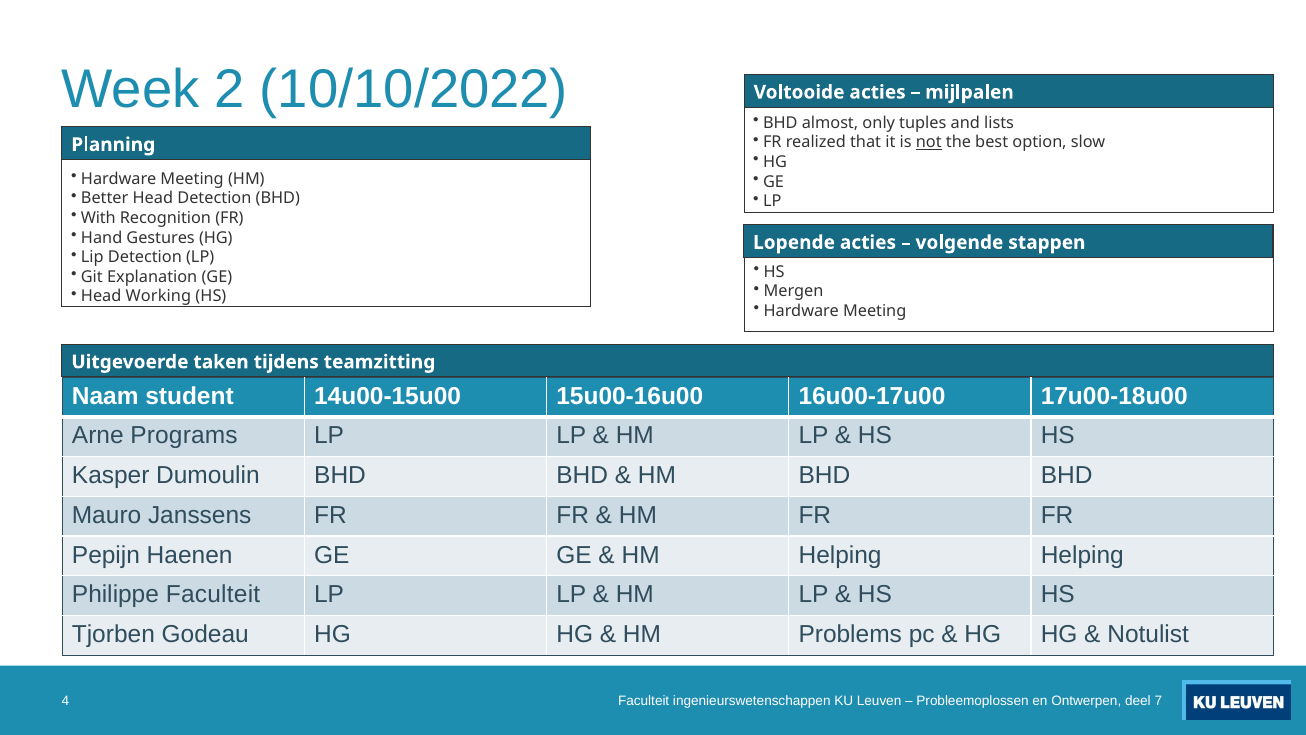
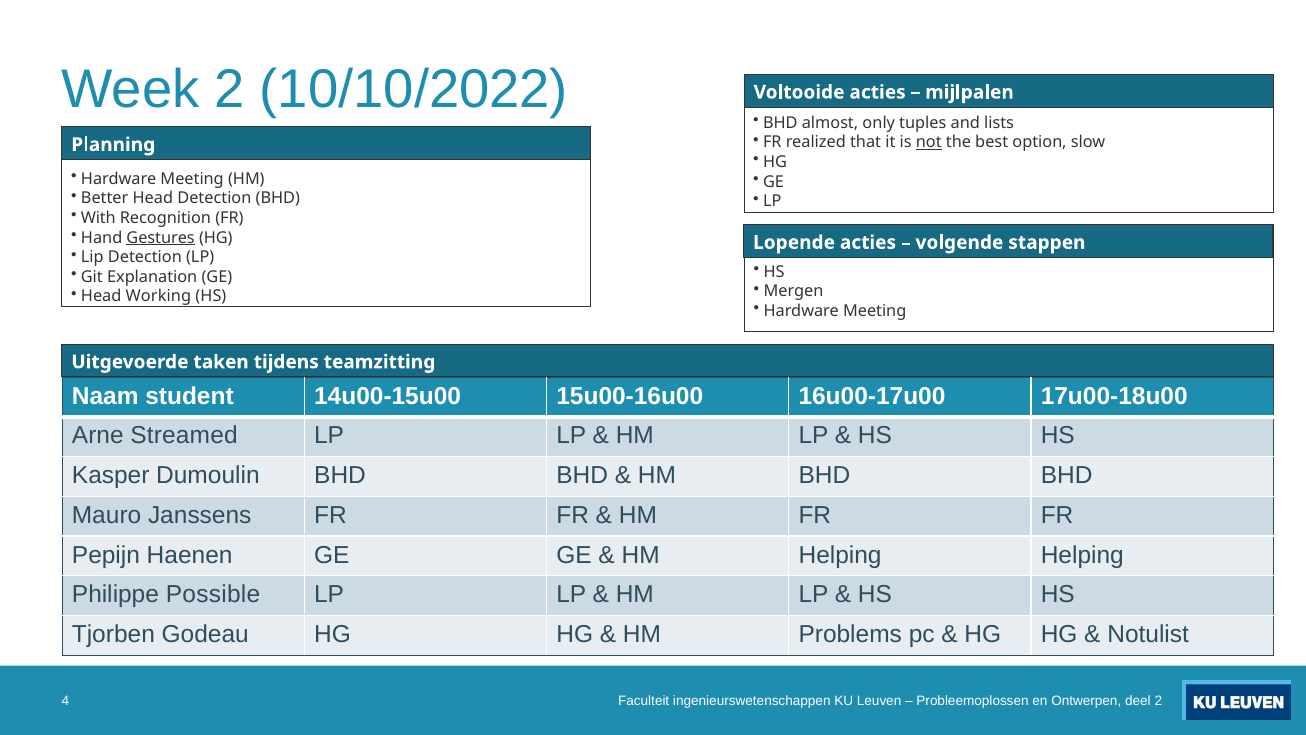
Gestures underline: none -> present (161, 238)
Programs: Programs -> Streamed (184, 436)
Philippe Faculteit: Faculteit -> Possible (213, 594)
deel 7: 7 -> 2 (1158, 701)
